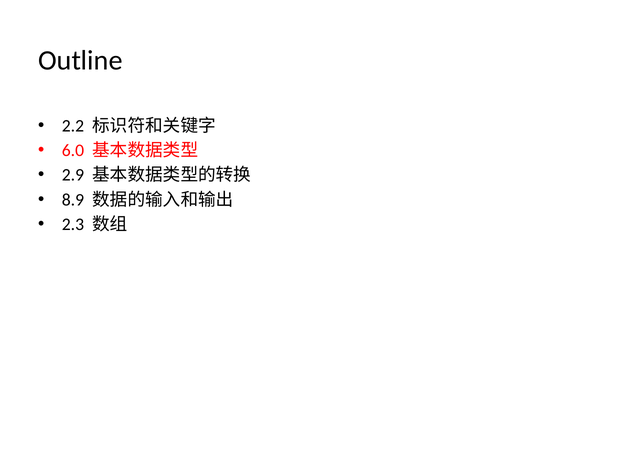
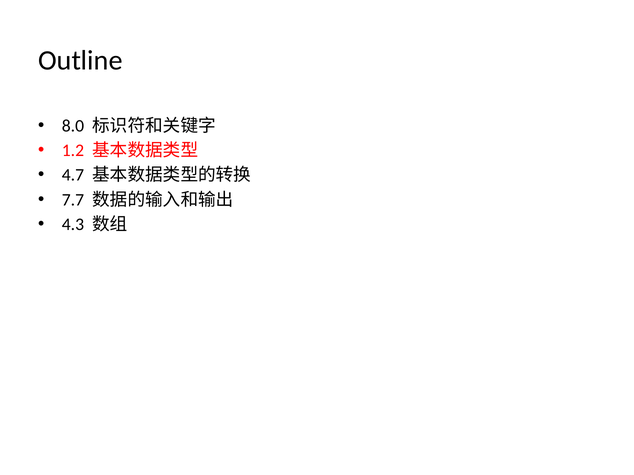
2.2: 2.2 -> 8.0 (73, 126)
6.0: 6.0 -> 1.2 (73, 151)
2.9: 2.9 -> 4.7 (73, 175)
8.9: 8.9 -> 7.7 (73, 200)
2.3: 2.3 -> 4.3 (73, 225)
